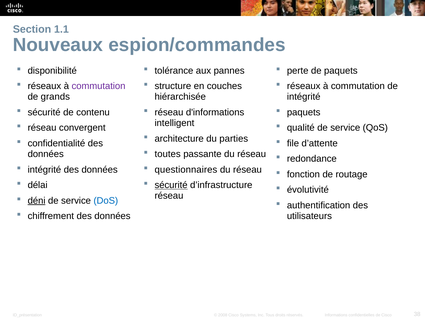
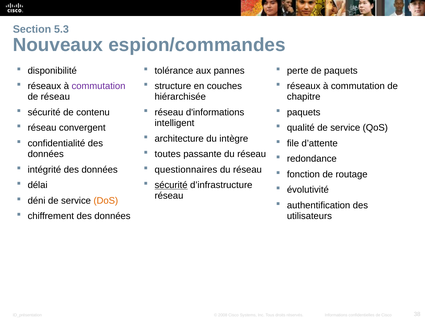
1.1: 1.1 -> 5.3 (61, 29)
de grands: grands -> réseau (55, 97)
intégrité: intégrité -> chapitre (304, 97)
parties: parties -> intègre (234, 138)
déni underline: present -> none (37, 200)
DoS colour: blue -> orange (106, 200)
